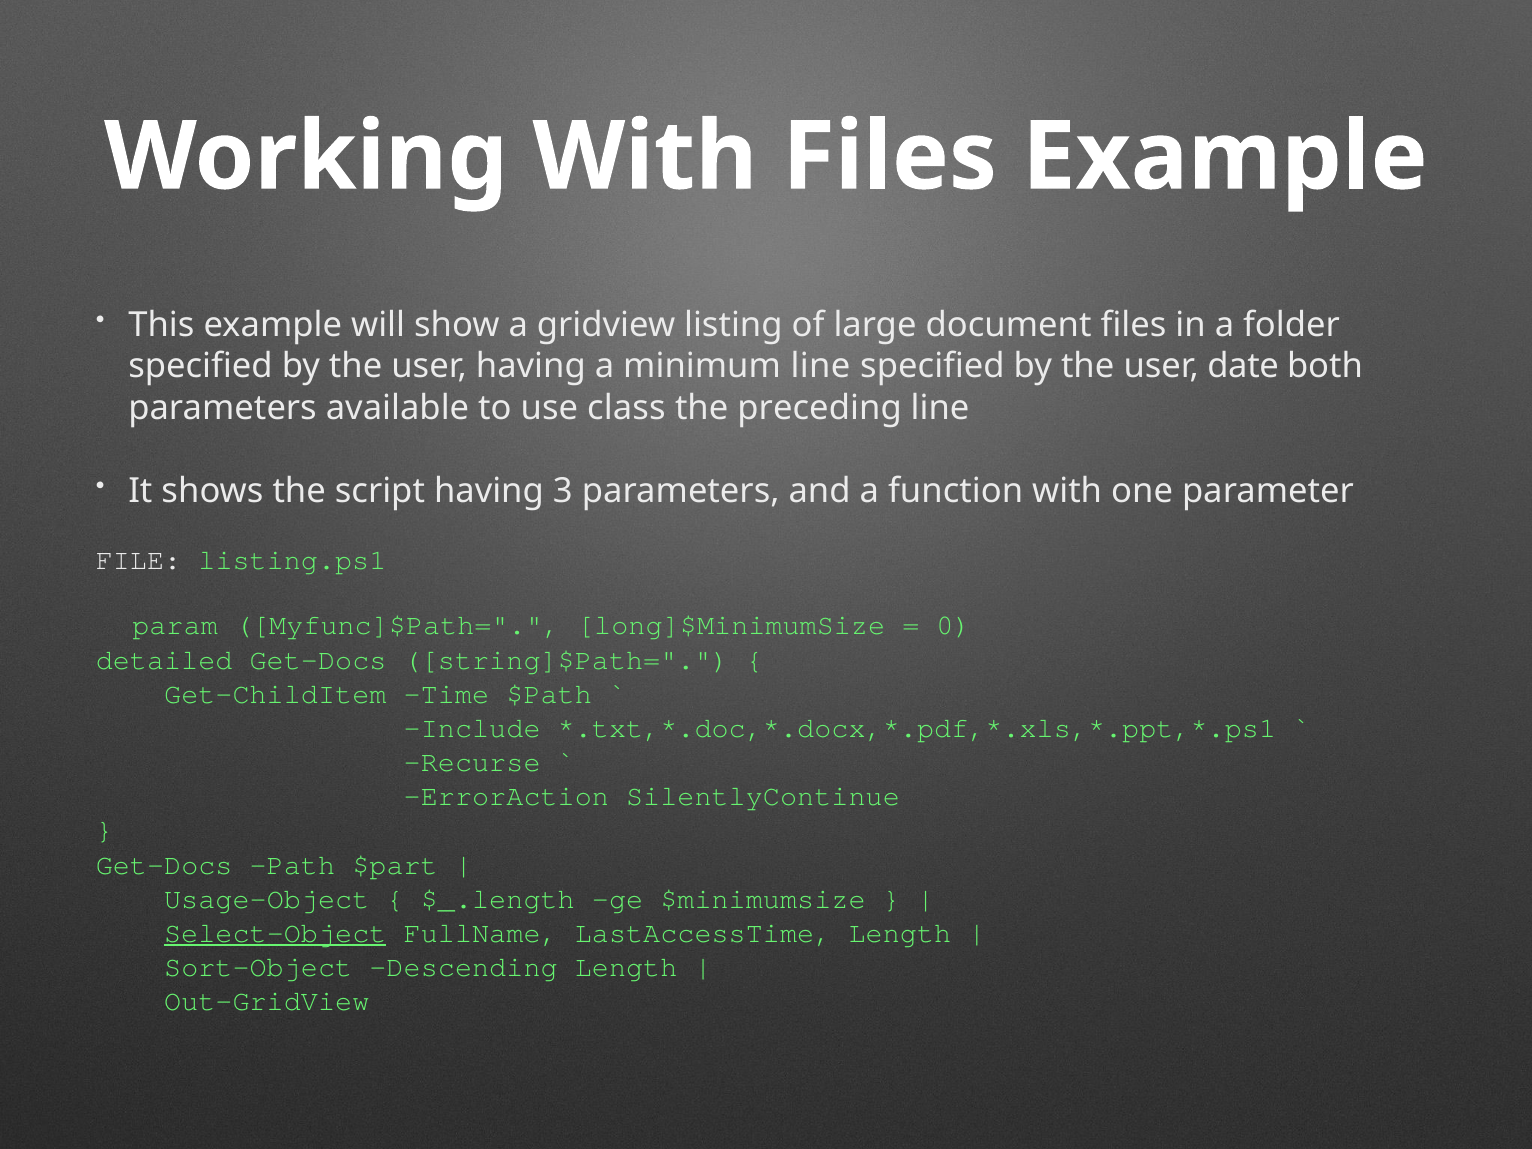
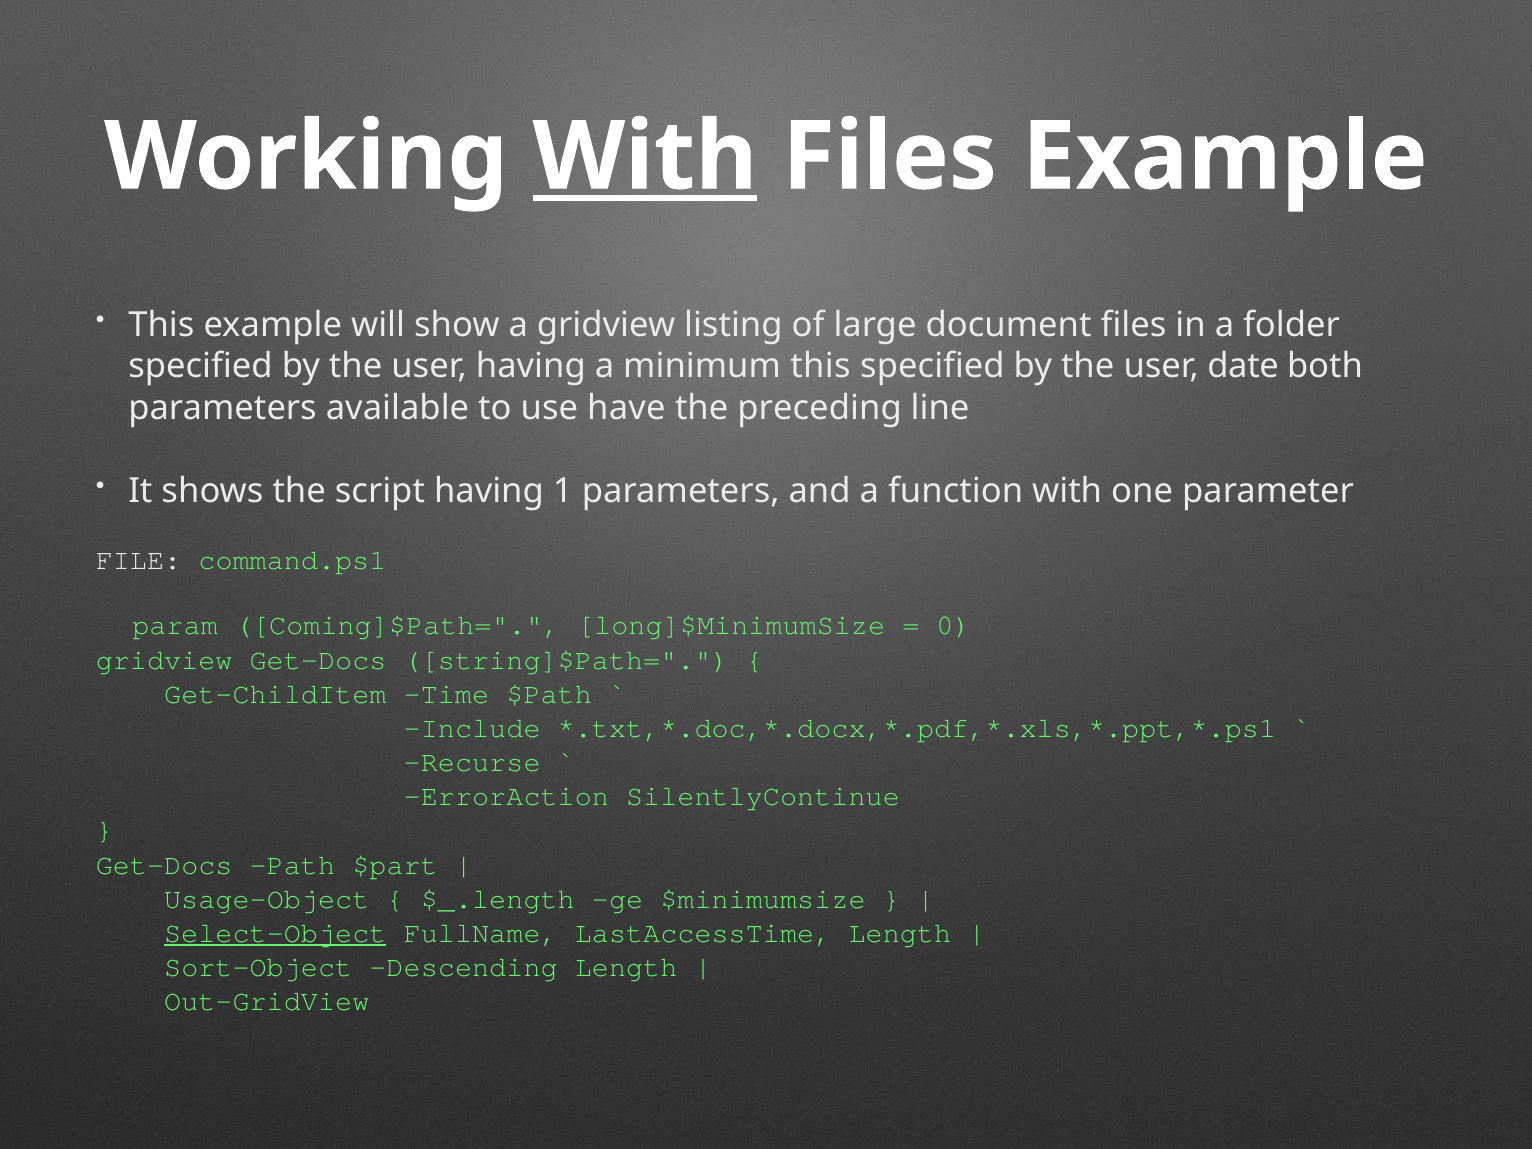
With underline: none -> present (645, 157)
minimum line: line -> this (820, 366)
class: class -> have (626, 408)
3: 3 -> 1 (563, 491)
listing.ps1: listing.ps1 -> command.ps1 (292, 560)
Myfunc]$Path=: Myfunc]$Path= -> Coming]$Path= (397, 625)
detailed: detailed -> gridview (164, 660)
